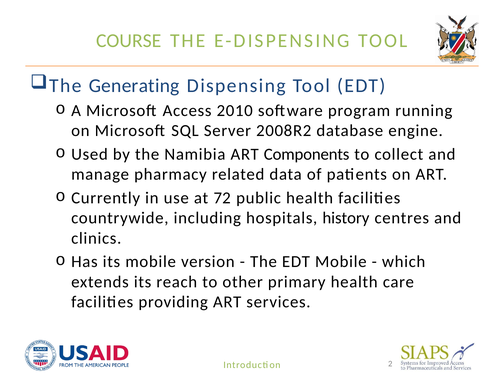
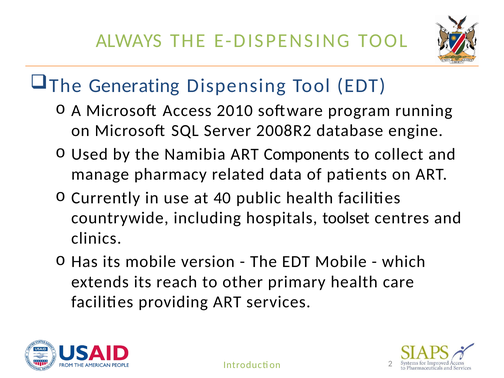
COURSE: COURSE -> ALWAYS (129, 41)
72: 72 -> 40 (222, 198)
history: history -> toolset (346, 218)
